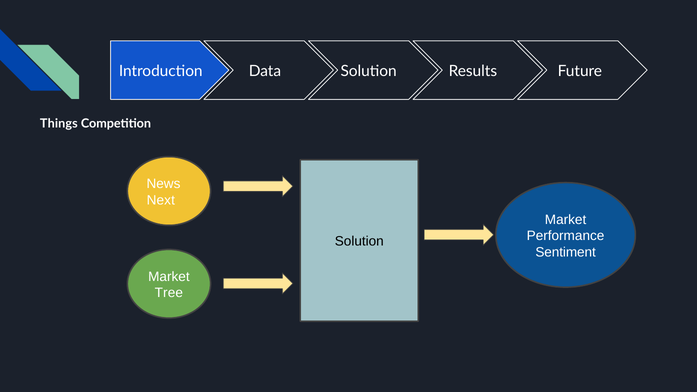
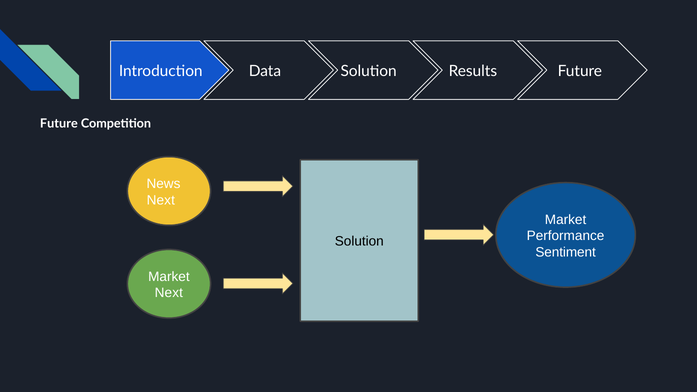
Things: Things -> Future (59, 123)
Tree: Tree -> Next (169, 293)
